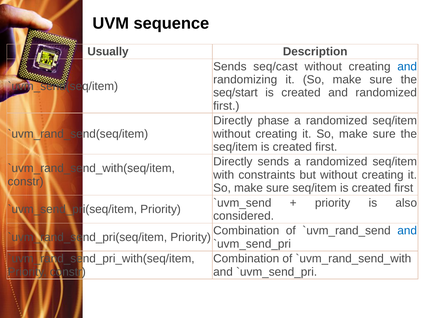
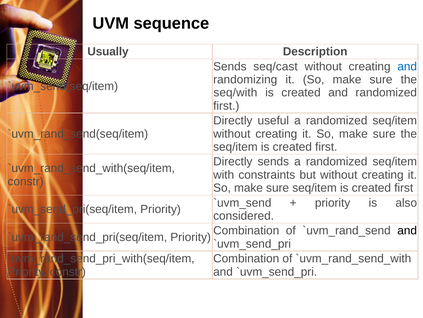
seq/start: seq/start -> seq/with (235, 93)
phase: phase -> useful (273, 120)
and colour: blue -> black (407, 230)
